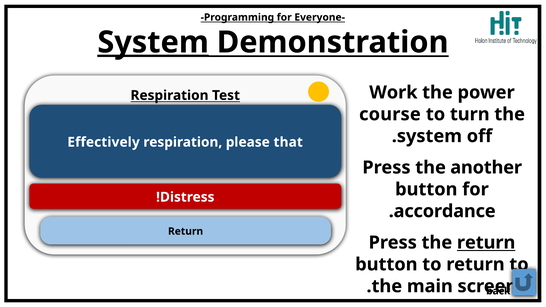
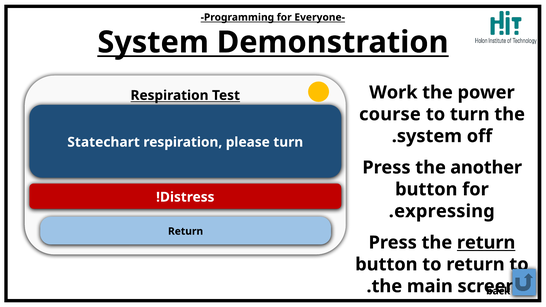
System underline: present -> none (153, 42)
Effectively: Effectively -> Statechart (104, 142)
please that: that -> turn (288, 142)
accordance: accordance -> expressing (444, 211)
